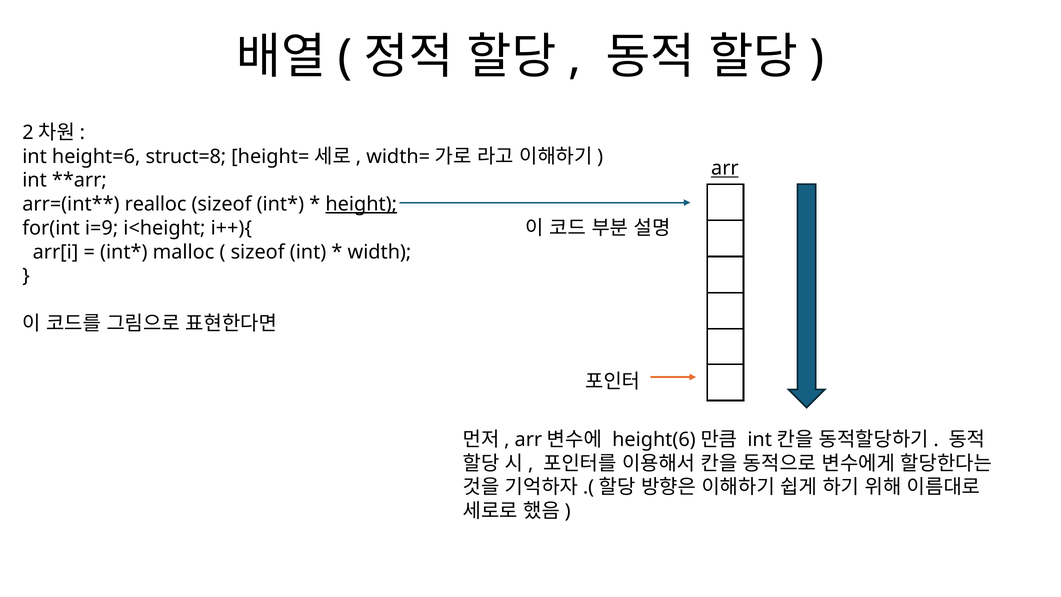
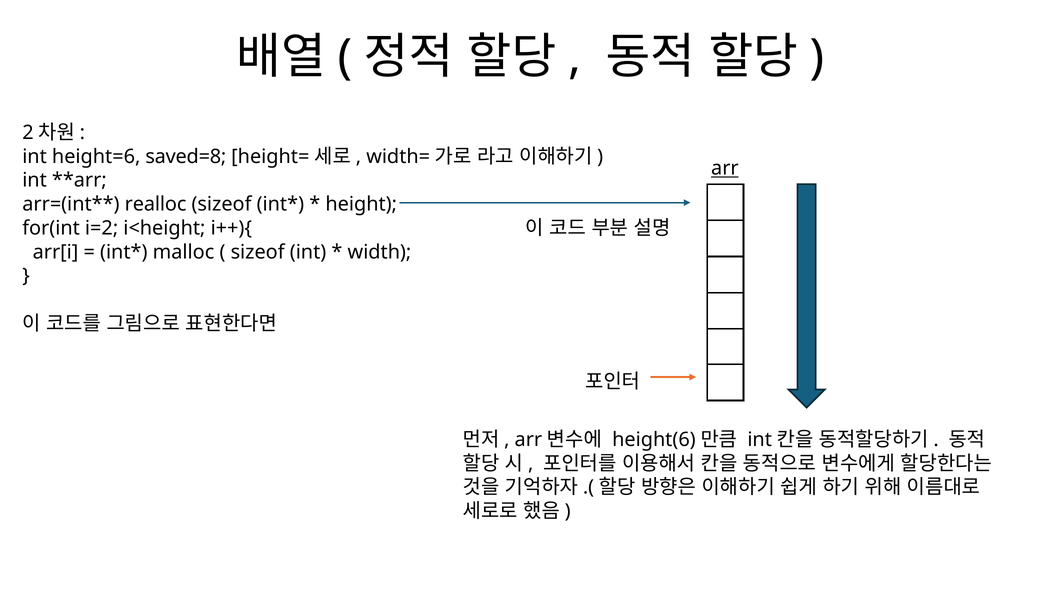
struct=8: struct=8 -> saved=8 (186, 156)
height underline: present -> none (361, 204)
i=9: i=9 -> i=2 (102, 228)
